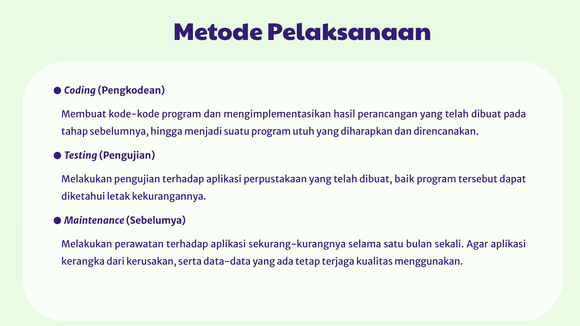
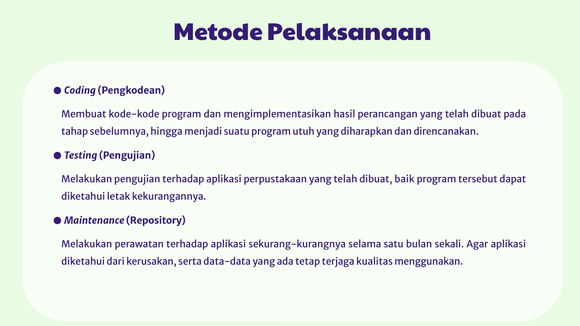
Sebelumya: Sebelumya -> Repository (156, 221)
kerangka: kerangka -> diketahui (83, 262)
